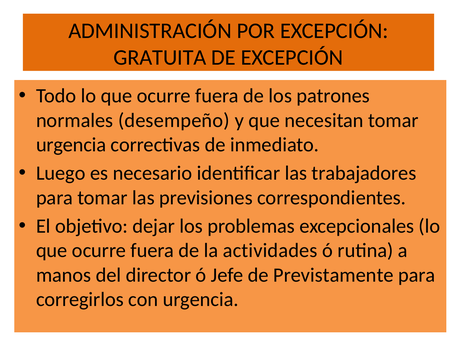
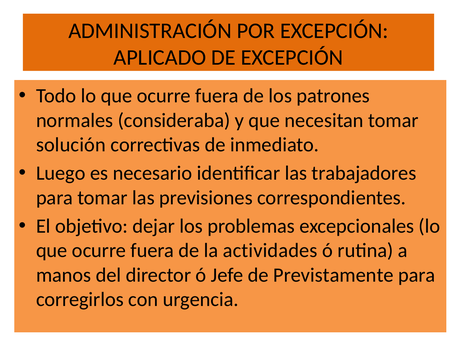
GRATUITA: GRATUITA -> APLICADO (160, 58)
desempeño: desempeño -> consideraba (174, 120)
urgencia: urgencia -> solución (71, 145)
